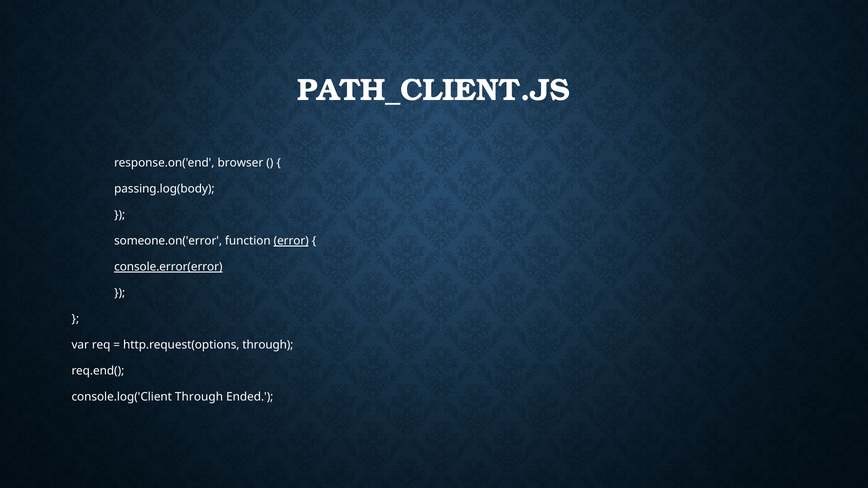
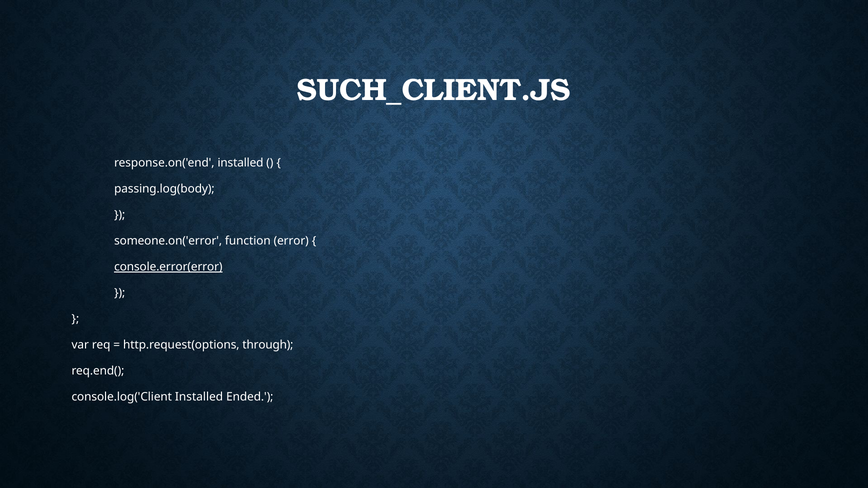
PATH_CLIENT.JS: PATH_CLIENT.JS -> SUCH_CLIENT.JS (434, 90)
response.on('end browser: browser -> installed (240, 163)
error underline: present -> none (291, 241)
console.log('Client Through: Through -> Installed (199, 397)
